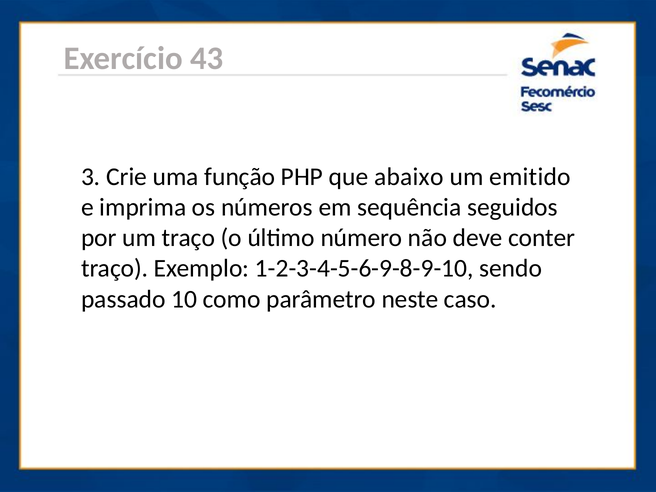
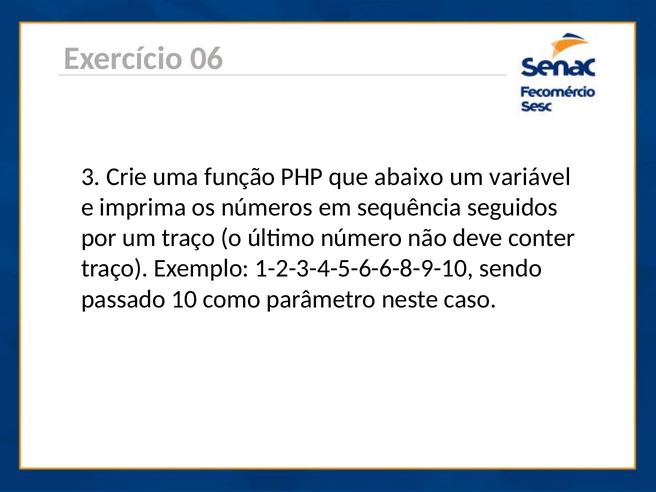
43: 43 -> 06 (207, 58)
emitido: emitido -> variável (530, 177)
1-2-3-4-5-6-9-8-9-10: 1-2-3-4-5-6-9-8-9-10 -> 1-2-3-4-5-6-6-8-9-10 (364, 269)
